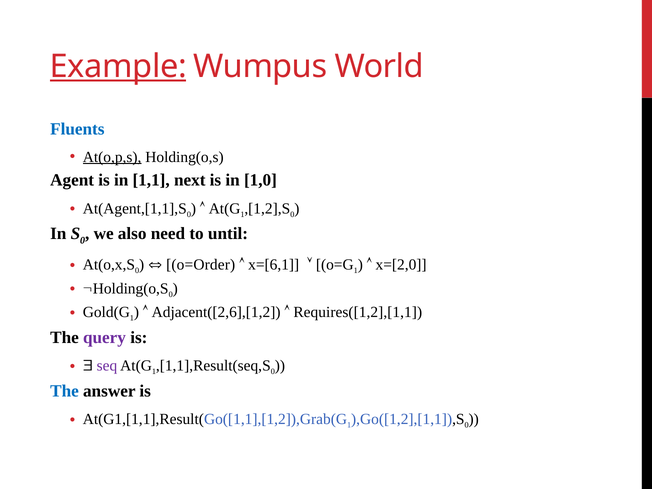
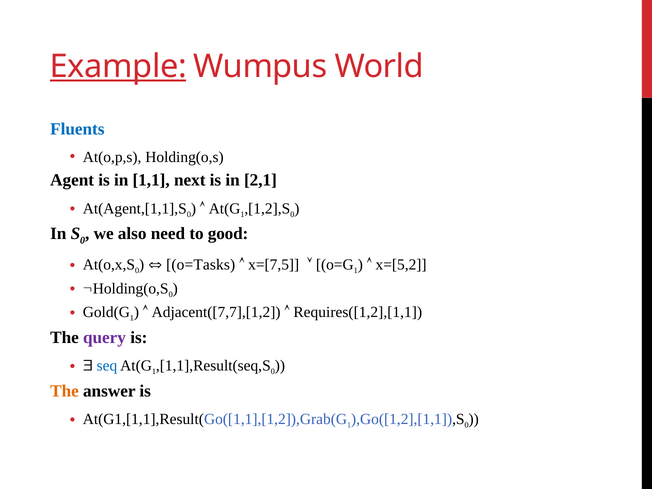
At(o,p,s underline: present -> none (112, 157)
1,0: 1,0 -> 2,1 (260, 180)
until: until -> good (228, 234)
o=Order: o=Order -> o=Tasks (201, 265)
x=[6,1: x=[6,1 -> x=[7,5 (274, 265)
x=[2,0: x=[2,0 -> x=[5,2 (401, 265)
Adjacent([2,6],[1,2: Adjacent([2,6],[1,2 -> Adjacent([7,7],[1,2 (216, 312)
seq colour: purple -> blue (107, 366)
The colour: blue -> orange (65, 391)
